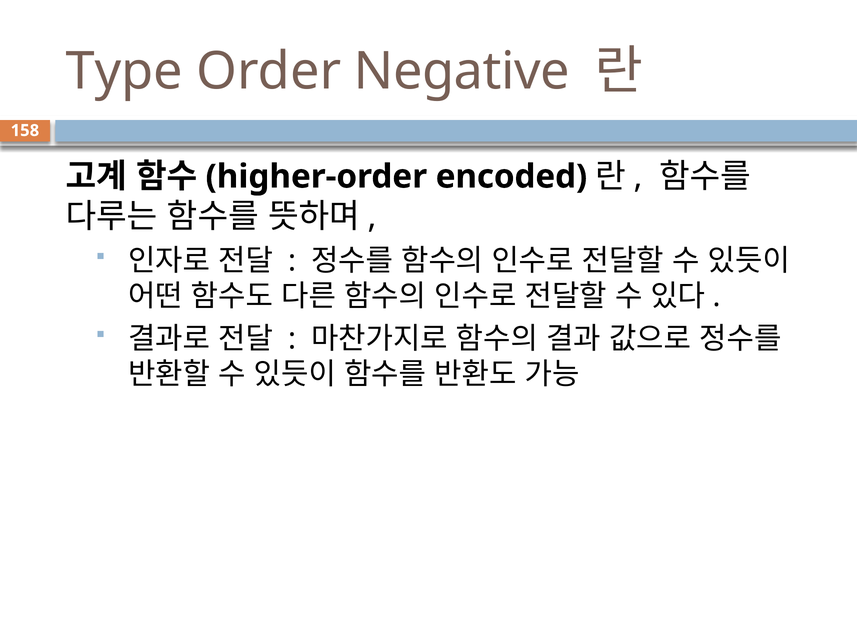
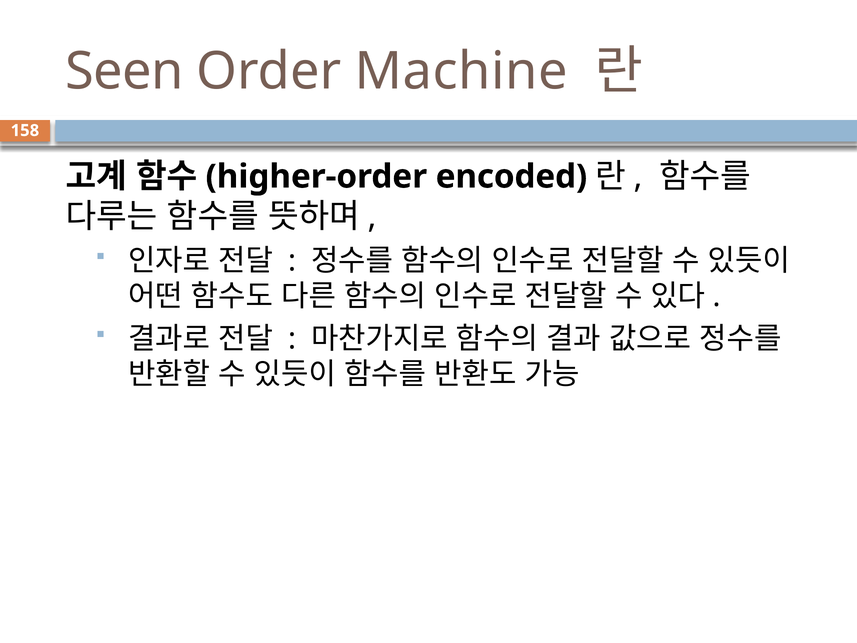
Type: Type -> Seen (125, 71)
Negative: Negative -> Machine (461, 71)
